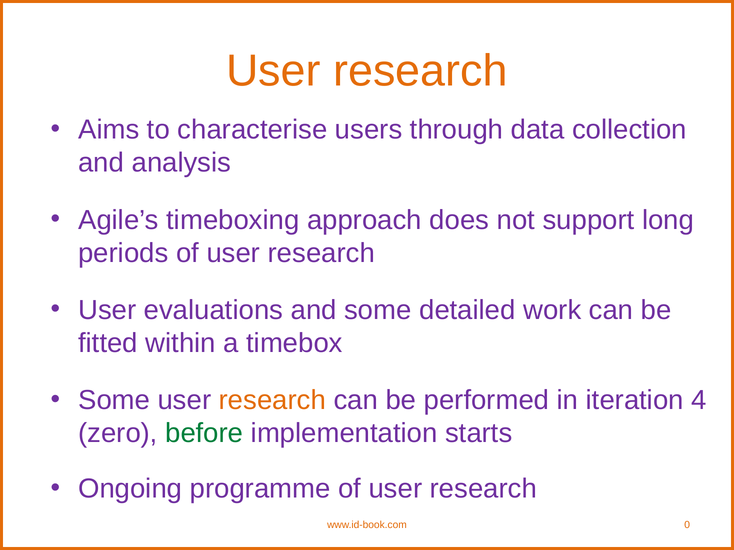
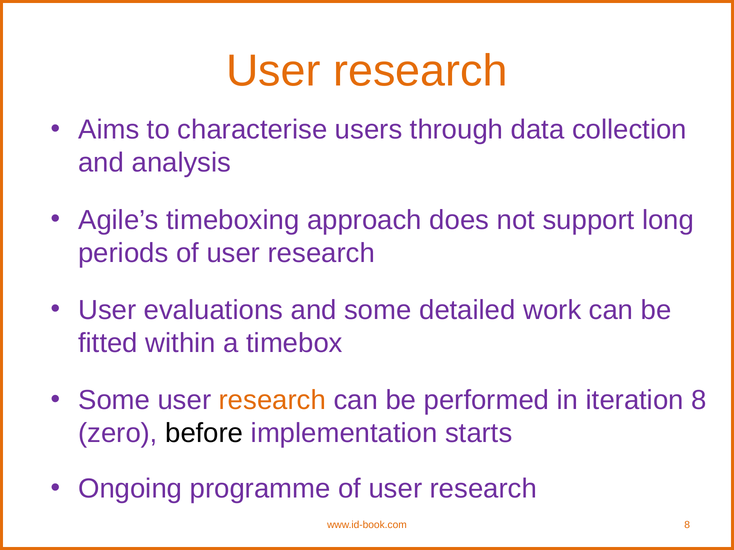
iteration 4: 4 -> 8 (699, 401)
before colour: green -> black (204, 434)
www.id-book.com 0: 0 -> 8 (687, 526)
